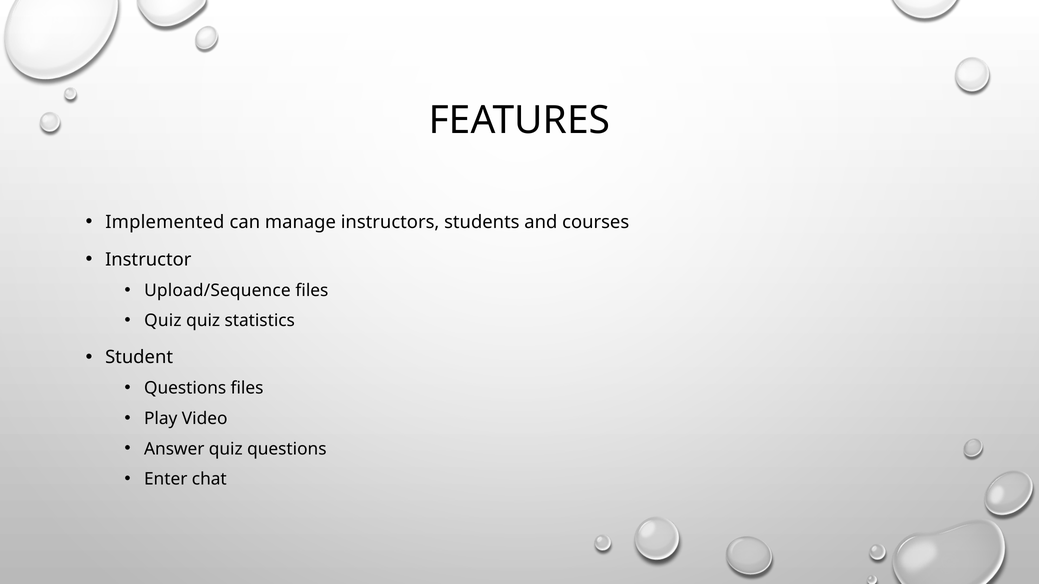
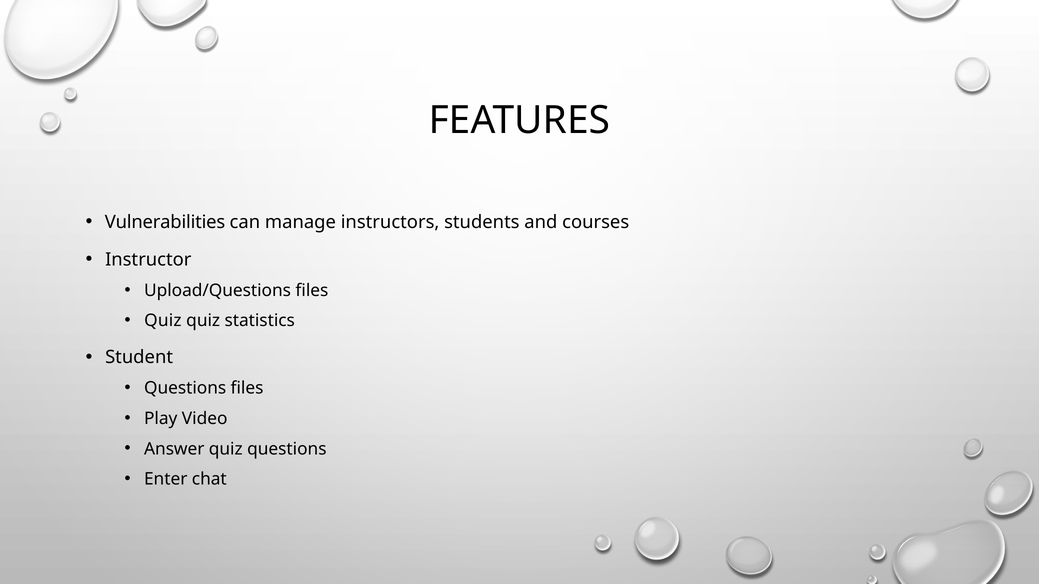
Implemented: Implemented -> Vulnerabilities (165, 222)
Upload/Sequence: Upload/Sequence -> Upload/Questions (218, 291)
